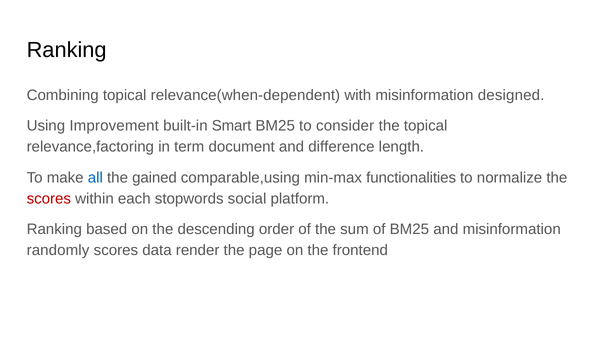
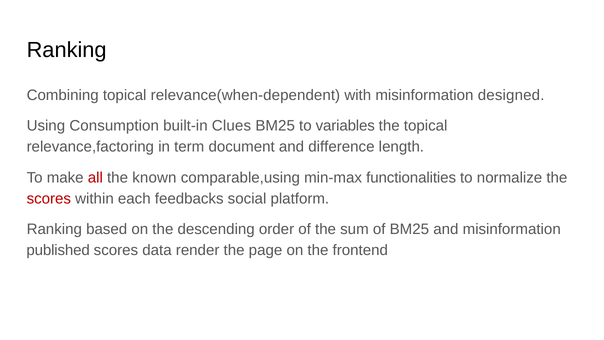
Improvement: Improvement -> Consumption (114, 126)
Smart: Smart -> Clues (231, 126)
consider: consider -> variables (345, 126)
all colour: blue -> red (95, 178)
gained: gained -> known (154, 178)
stopwords: stopwords -> feedbacks (189, 198)
randomly: randomly -> published (58, 250)
